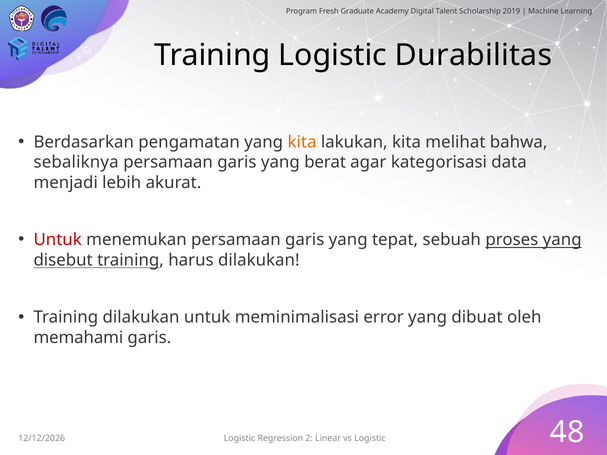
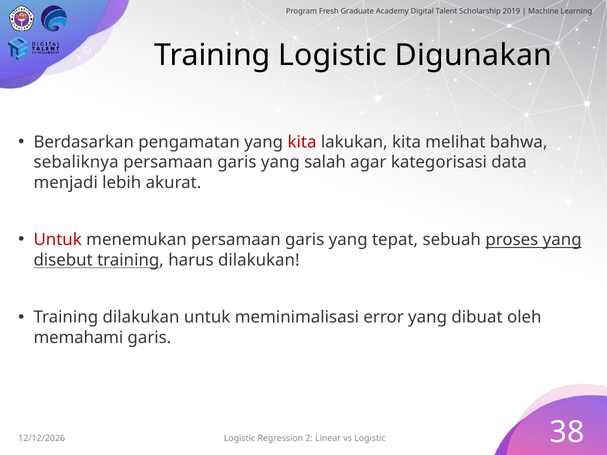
Durabilitas: Durabilitas -> Digunakan (474, 55)
kita colour: orange -> red (302, 142)
berat: berat -> salah (325, 162)
48: 48 -> 38 (567, 433)
